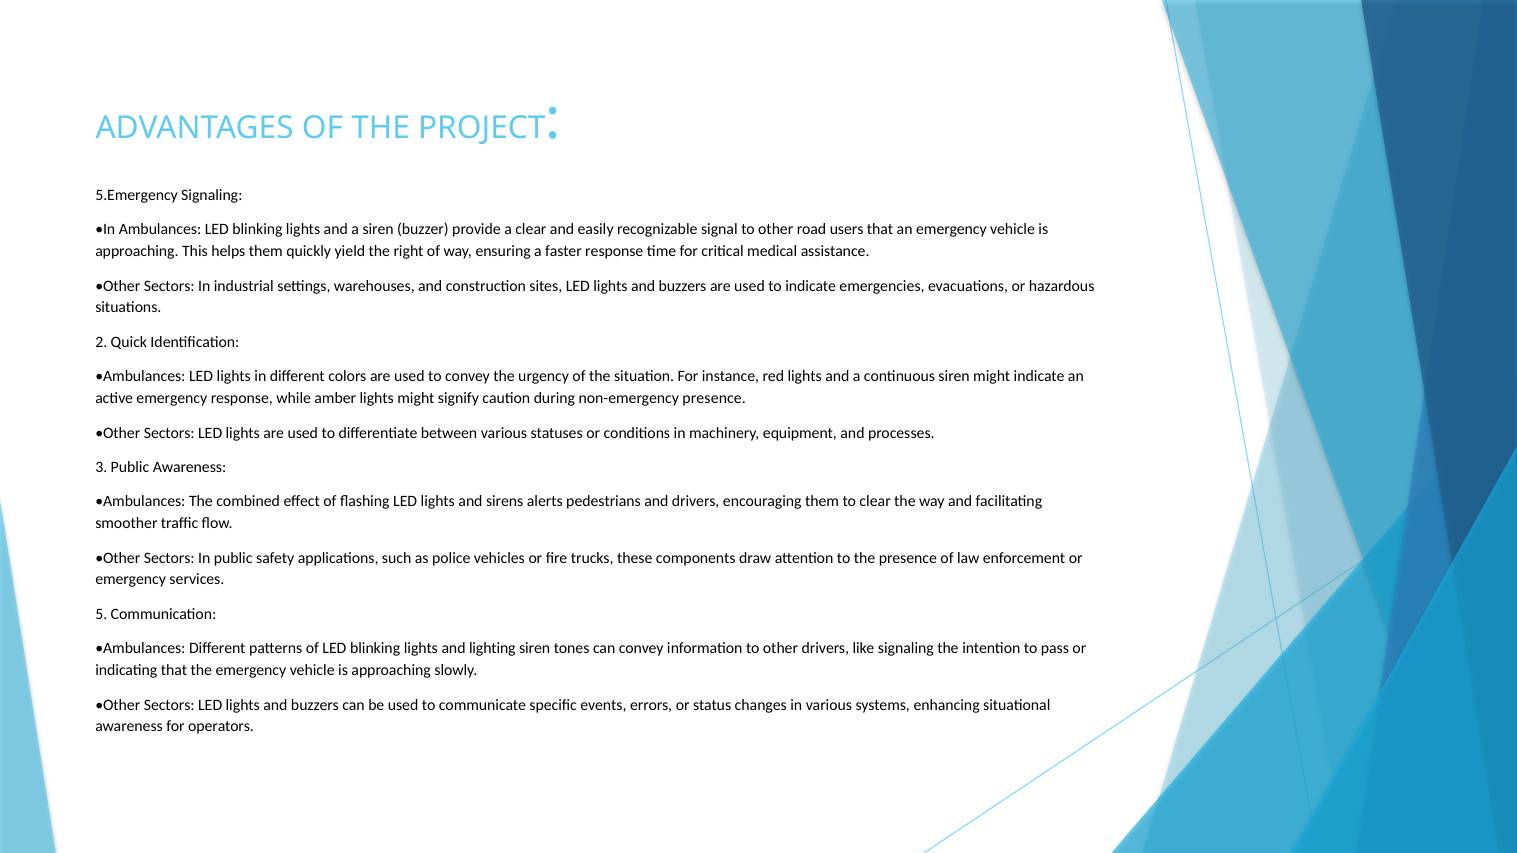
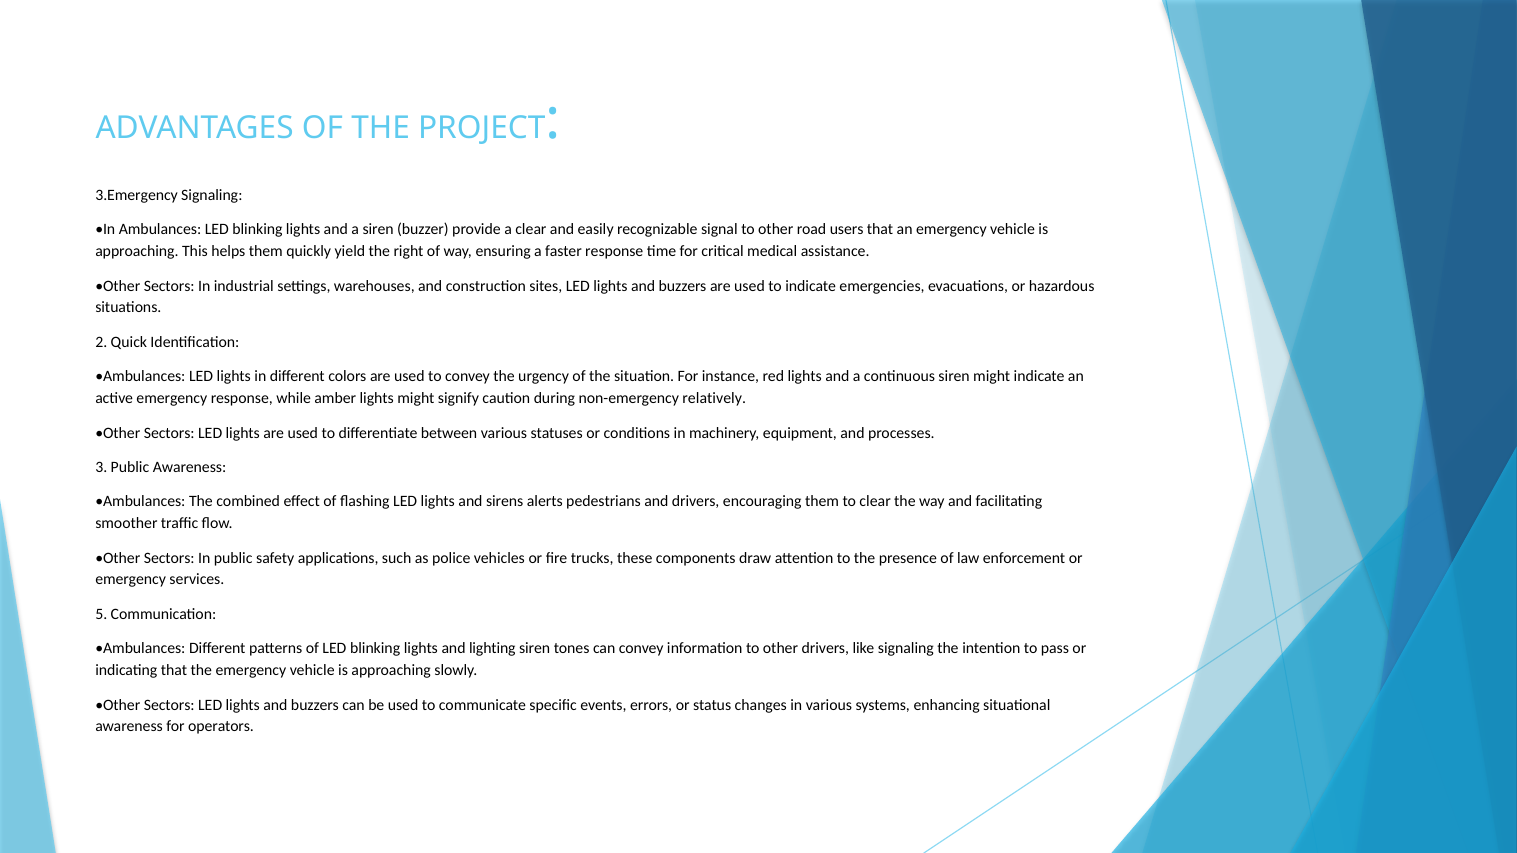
5.Emergency: 5.Emergency -> 3.Emergency (137, 195)
non-emergency presence: presence -> relatively (714, 399)
